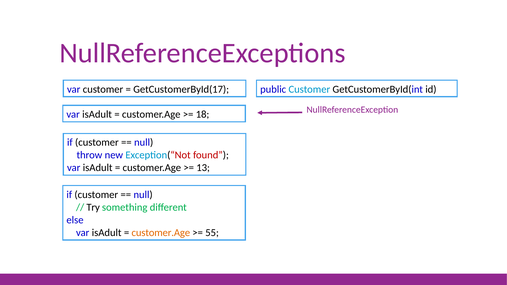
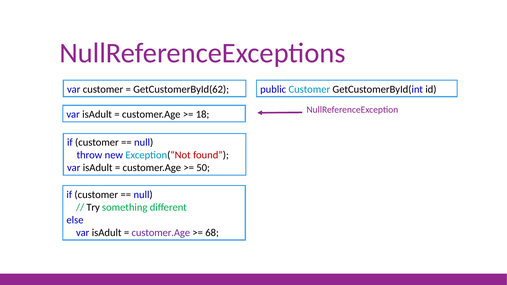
GetCustomerById(17: GetCustomerById(17 -> GetCustomerById(62 (181, 89)
13: 13 -> 50 (203, 168)
customer.Age colour: orange -> purple (161, 233)
55: 55 -> 68 (212, 233)
